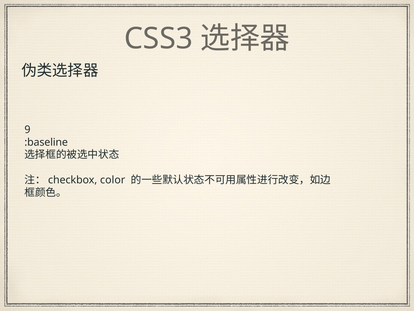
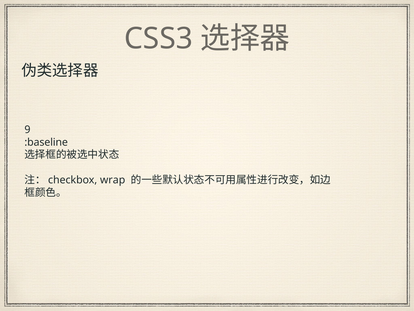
color: color -> wrap (113, 180)
